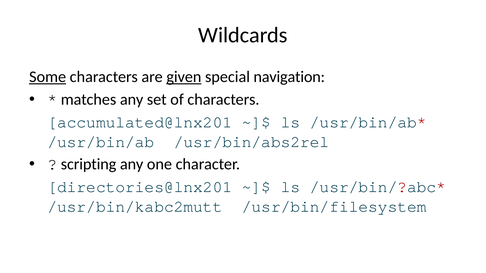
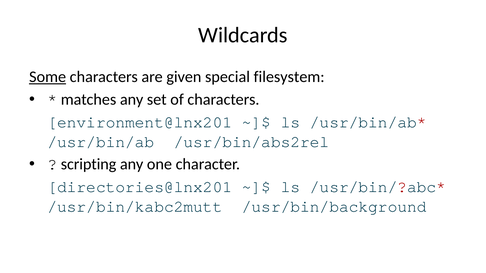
given underline: present -> none (184, 77)
navigation: navigation -> filesystem (289, 77)
accumulated@lnx201: accumulated@lnx201 -> environment@lnx201 (140, 122)
/usr/bin/filesystem: /usr/bin/filesystem -> /usr/bin/background (334, 207)
